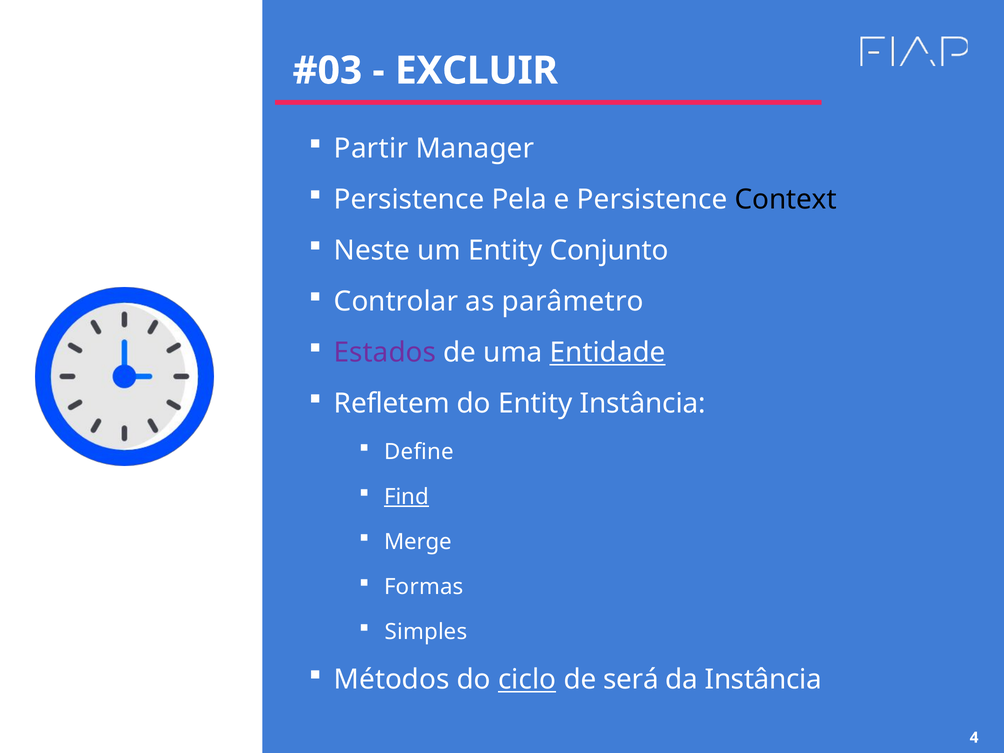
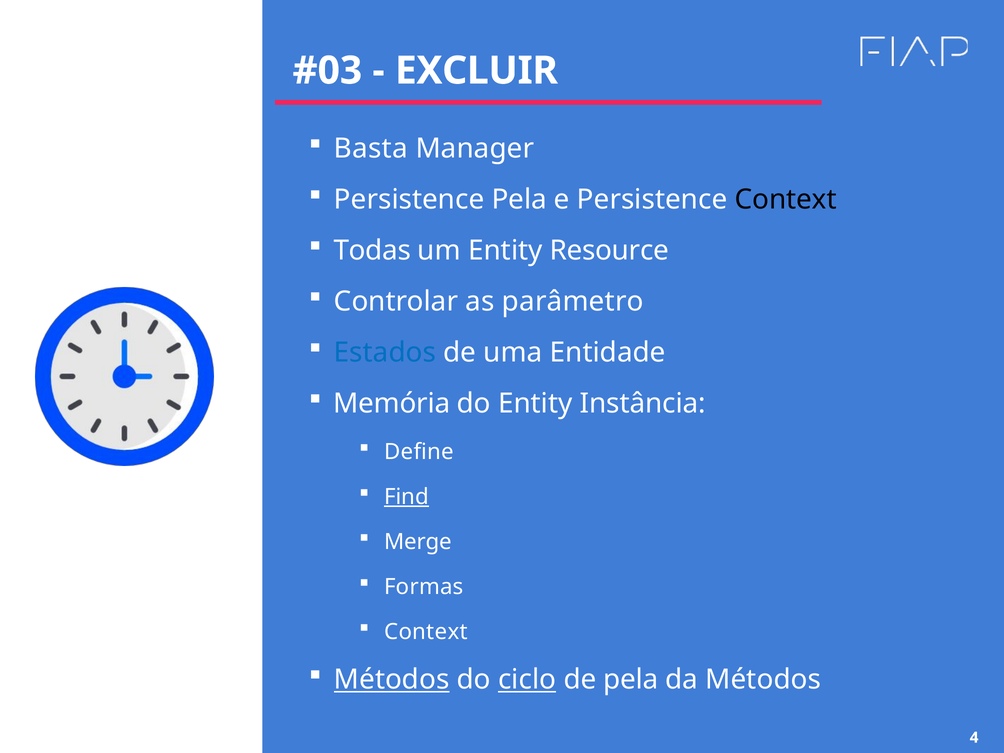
Partir: Partir -> Basta (371, 149)
Neste: Neste -> Todas (372, 251)
Conjunto: Conjunto -> Resource (609, 251)
Estados colour: purple -> blue (385, 353)
Entidade underline: present -> none (608, 353)
Refletem: Refletem -> Memória (392, 404)
Simples: Simples -> Context (426, 632)
Métodos underline: none -> present (392, 680)
de será: será -> pela (631, 680)
da Instância: Instância -> Métodos (763, 680)
